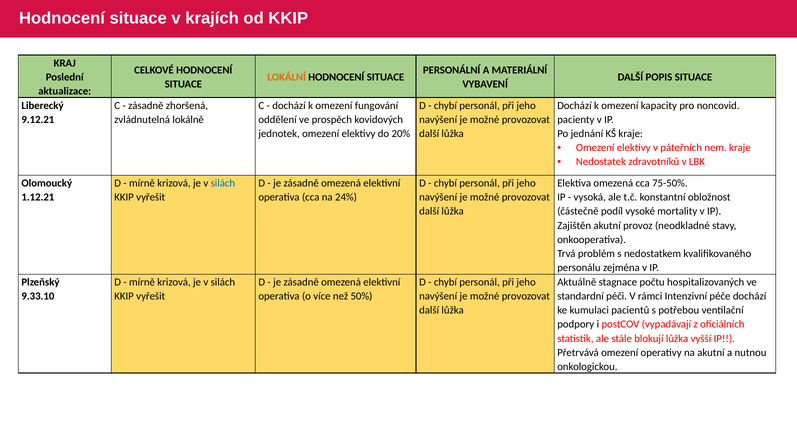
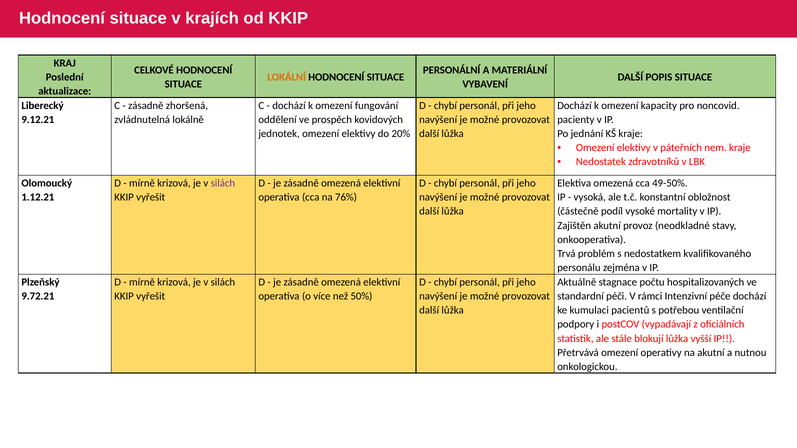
silách colour: blue -> purple (223, 183)
75-50%: 75-50% -> 49-50% (670, 183)
24%: 24% -> 76% (346, 198)
9.33.10: 9.33.10 -> 9.72.21 (38, 296)
